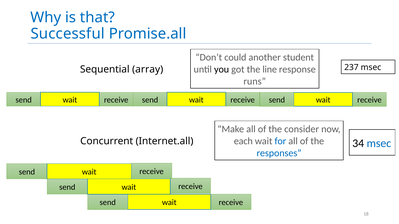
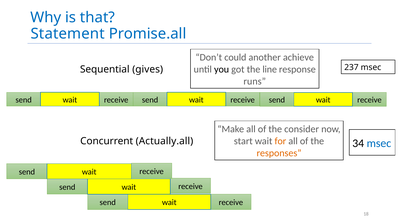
Successful: Successful -> Statement (68, 34)
student: student -> achieve (298, 58)
array: array -> gives (148, 70)
each: each -> start (243, 141)
for colour: blue -> orange (280, 141)
Internet.all: Internet.all -> Actually.all (164, 141)
responses colour: blue -> orange (279, 153)
